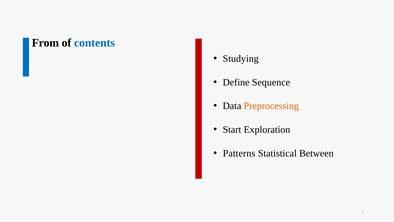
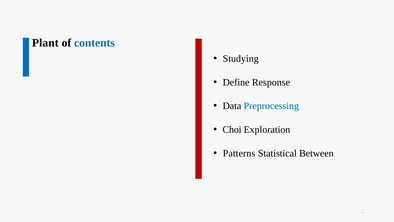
From: From -> Plant (45, 43)
Sequence: Sequence -> Response (271, 82)
Preprocessing colour: orange -> blue (271, 106)
Start: Start -> Choi (232, 129)
